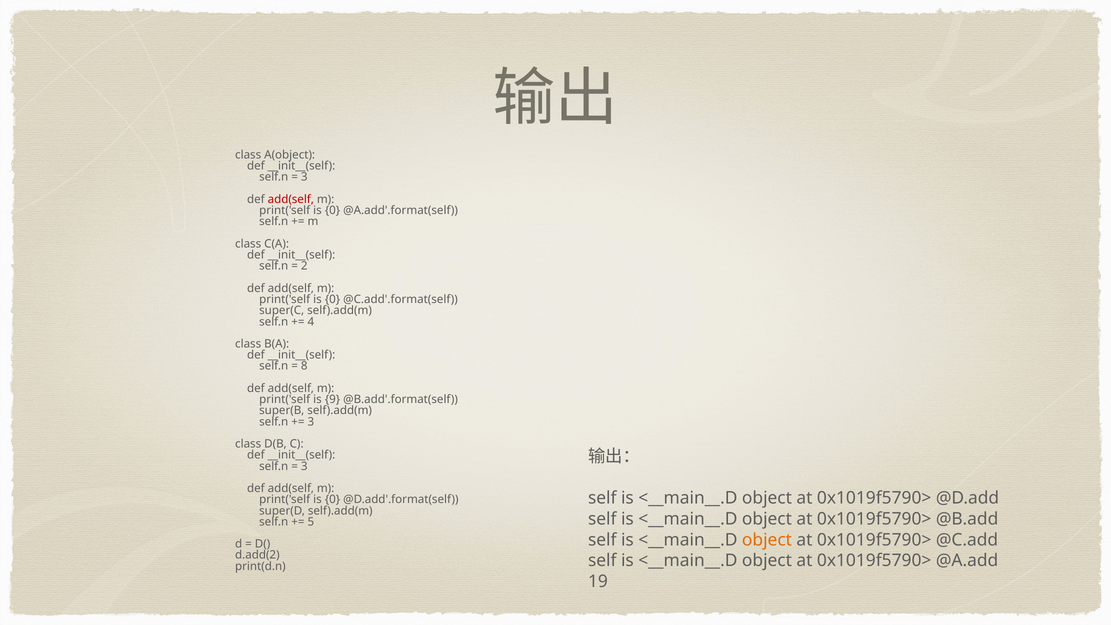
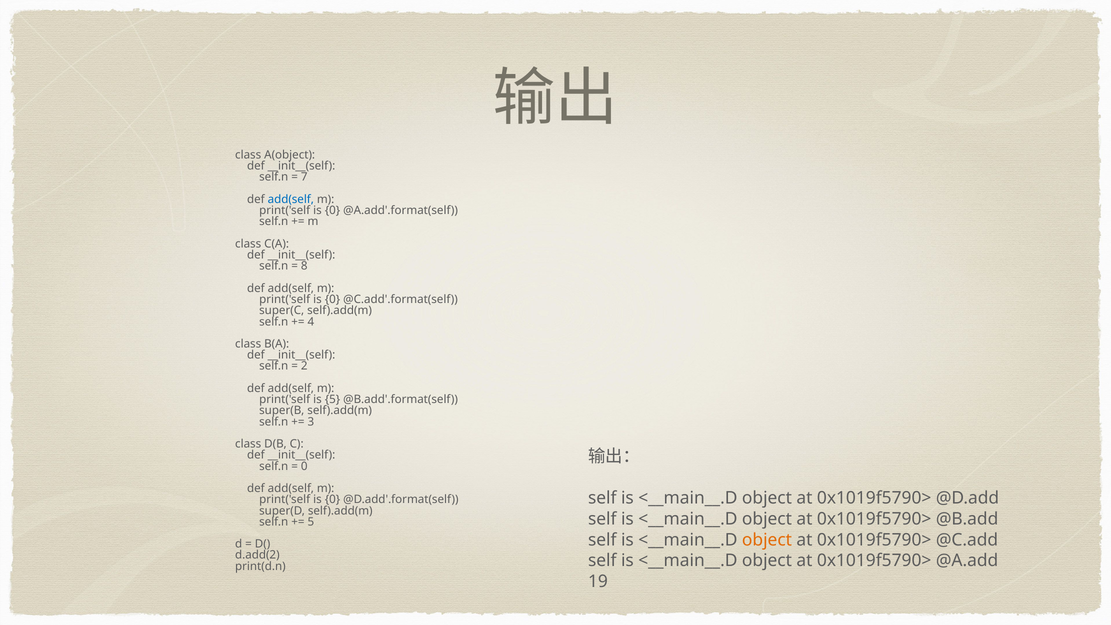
3: 3 -> 7 (304, 177)
add(self colour: red -> blue (291, 199)
2: 2 -> 8 (304, 266)
8: 8 -> 2 (304, 366)
is 9: 9 -> 5 (332, 399)
3: 3 -> 0 (304, 466)
